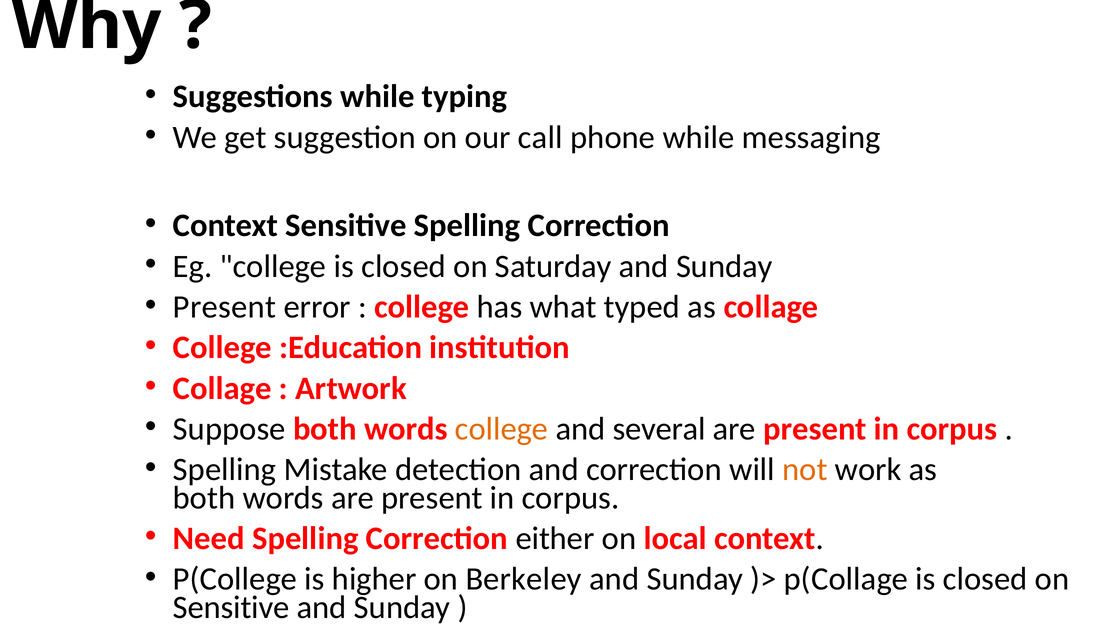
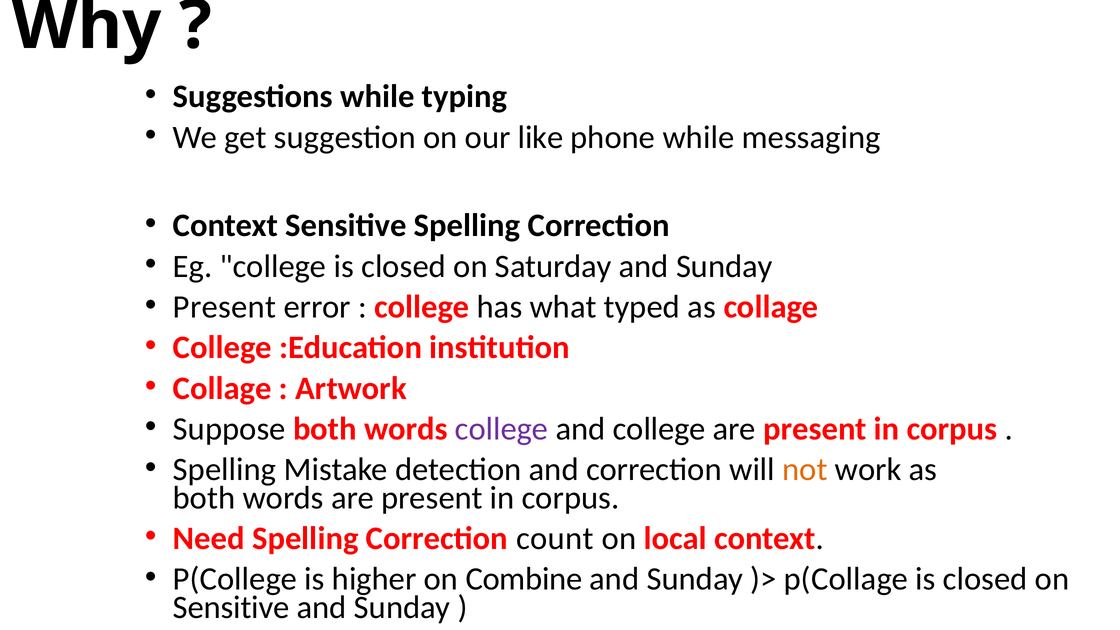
call: call -> like (541, 137)
college colour: orange -> purple (502, 429)
and several: several -> college (659, 429)
either: either -> count (555, 538)
Berkeley: Berkeley -> Combine (524, 579)
